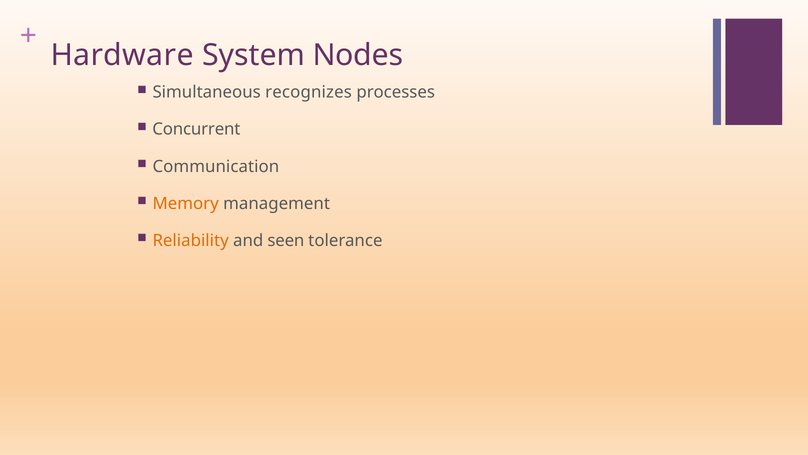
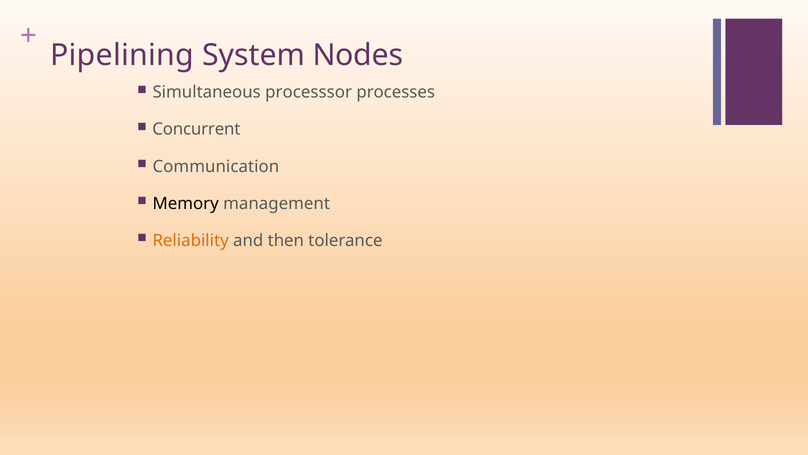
Hardware: Hardware -> Pipelining (122, 55)
recognizes: recognizes -> processsor (309, 92)
Memory colour: orange -> black (186, 203)
seen: seen -> then (286, 240)
